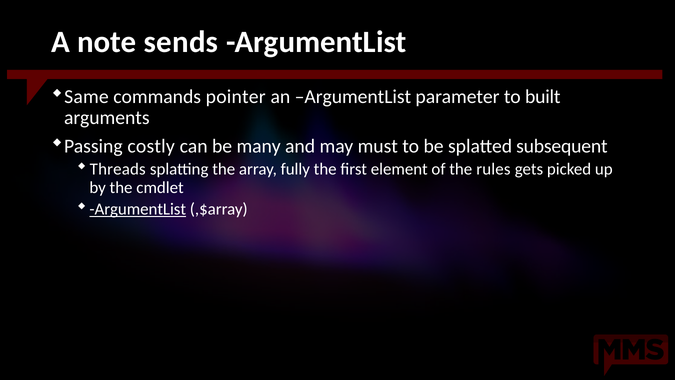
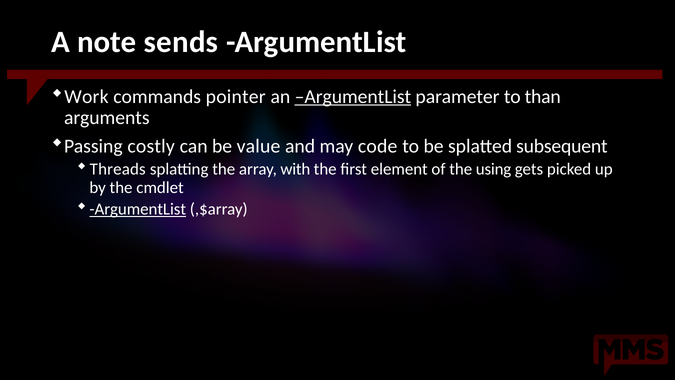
Same: Same -> Work (86, 96)
ArgumentList underline: none -> present (353, 96)
built: built -> than (543, 96)
many: many -> value (258, 146)
must: must -> code (378, 146)
fully: fully -> with (295, 169)
rules: rules -> using (494, 169)
